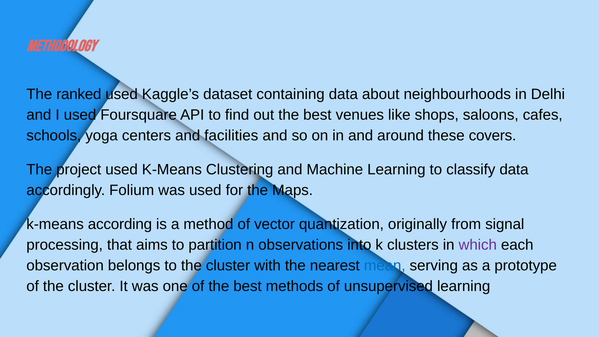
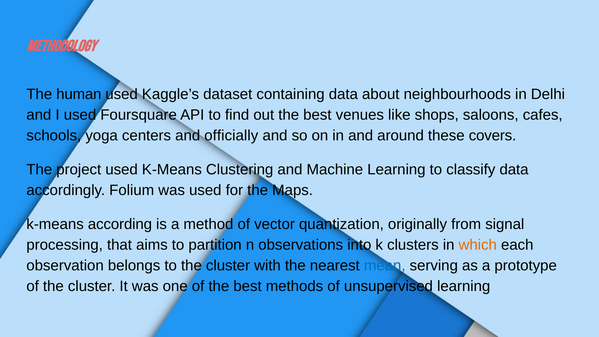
ranked: ranked -> human (79, 94)
facilities: facilities -> officially (231, 136)
which colour: purple -> orange (478, 245)
